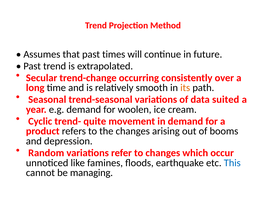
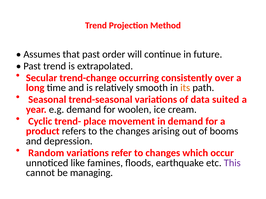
times: times -> order (114, 54)
quite: quite -> place (95, 122)
This colour: blue -> purple (232, 163)
